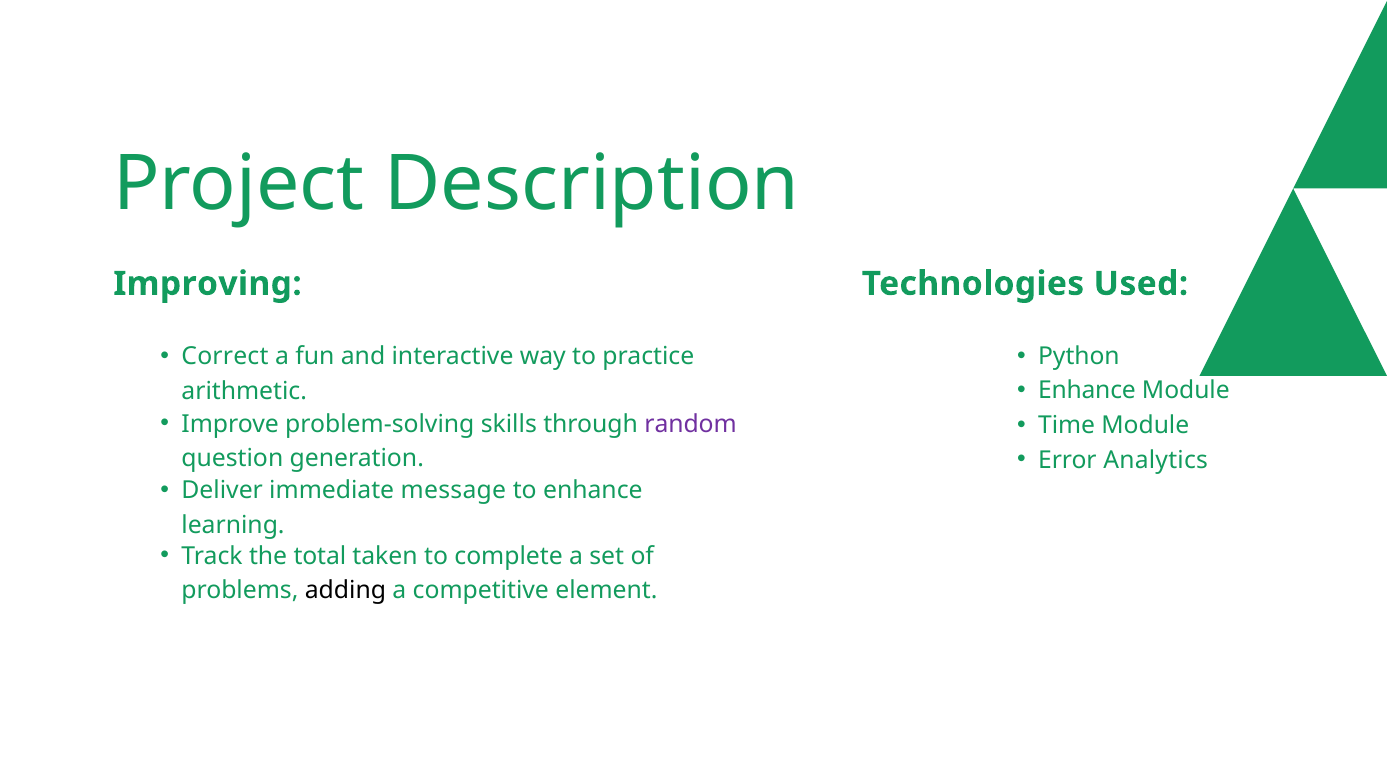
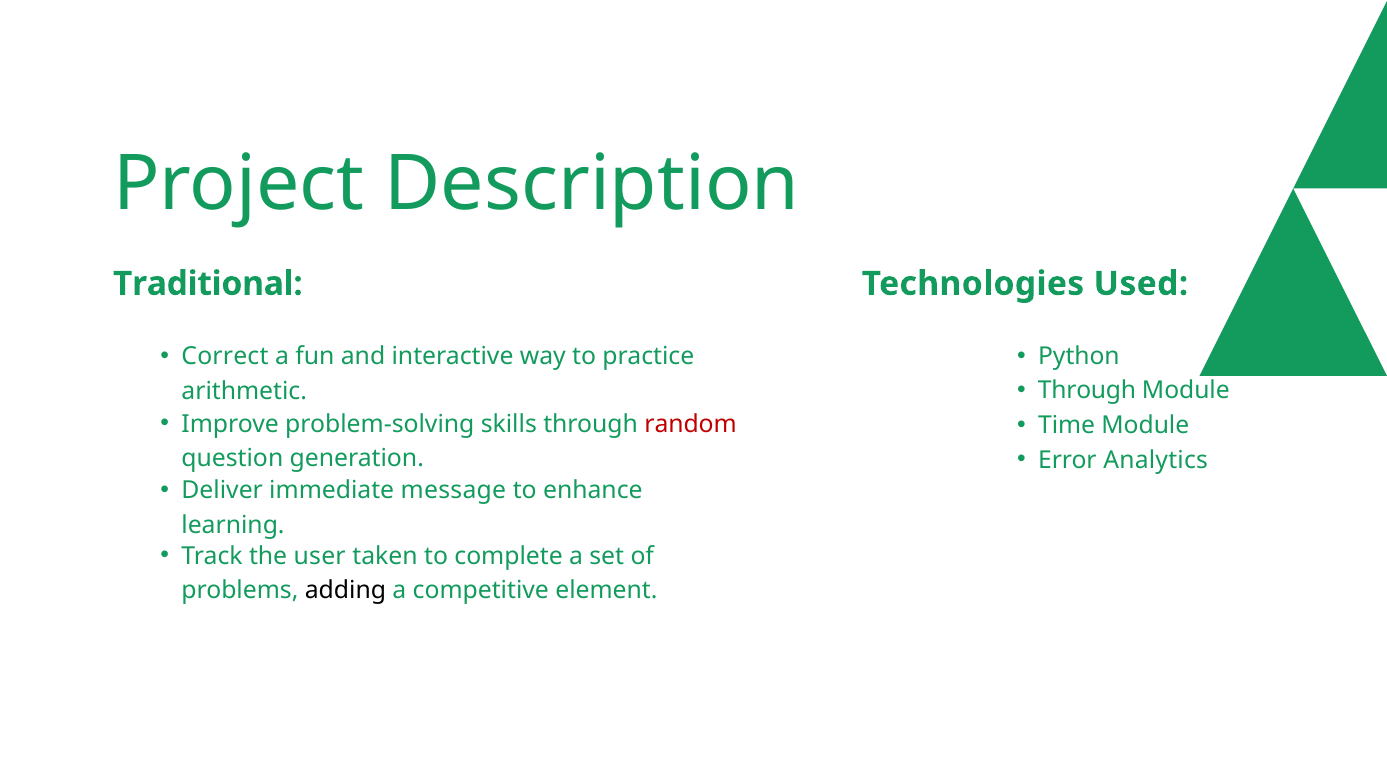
Improving: Improving -> Traditional (208, 284)
Enhance: Enhance -> Through (1087, 391)
random colour: purple -> red (691, 424)
total: total -> user (320, 556)
